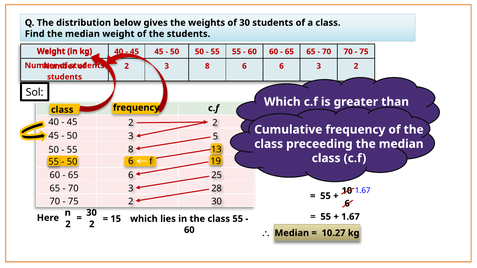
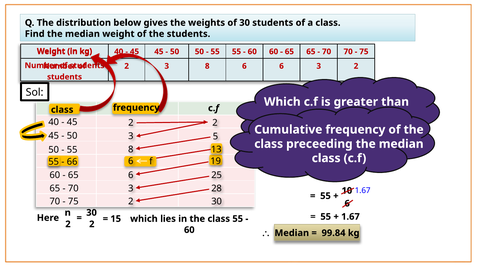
50: 50 -> 66 (72, 162)
10.27: 10.27 -> 99.84 (334, 233)
